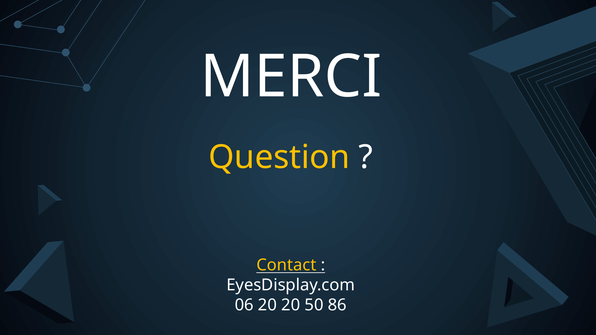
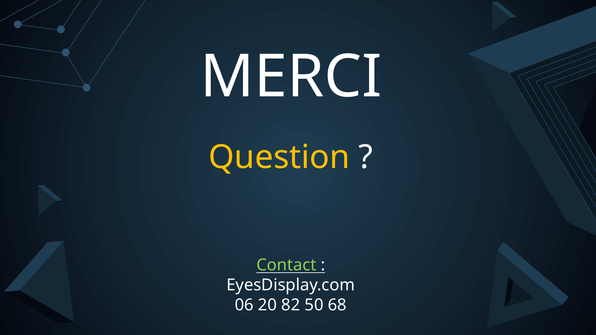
Contact colour: yellow -> light green (286, 265)
20 20: 20 -> 82 (291, 305)
86: 86 -> 68 (337, 305)
